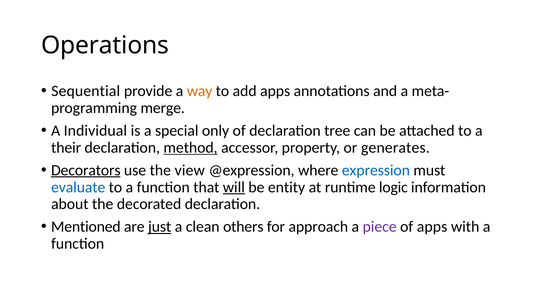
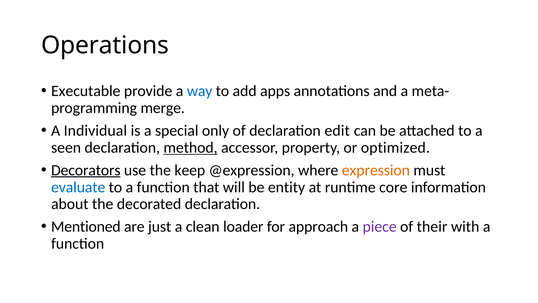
Sequential: Sequential -> Executable (86, 91)
way colour: orange -> blue (200, 91)
tree: tree -> edit (337, 130)
their: their -> seen (66, 147)
generates: generates -> optimized (395, 147)
view: view -> keep (190, 170)
expression colour: blue -> orange (376, 170)
will underline: present -> none (234, 187)
logic: logic -> core (393, 187)
just underline: present -> none (160, 226)
others: others -> loader (243, 226)
of apps: apps -> their (432, 226)
